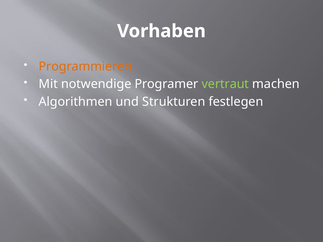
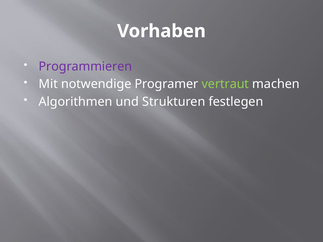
Programmieren colour: orange -> purple (85, 67)
